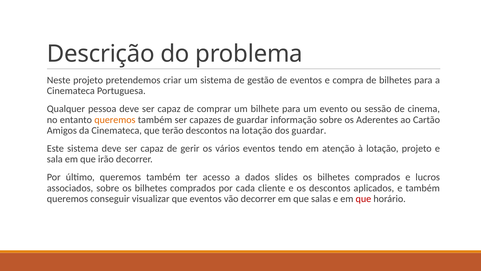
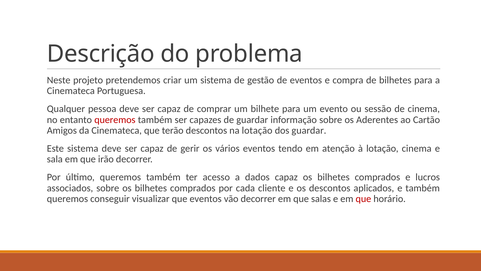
queremos colour: orange -> red (115, 120)
lotação projeto: projeto -> cinema (417, 148)
dados slides: slides -> capaz (286, 177)
